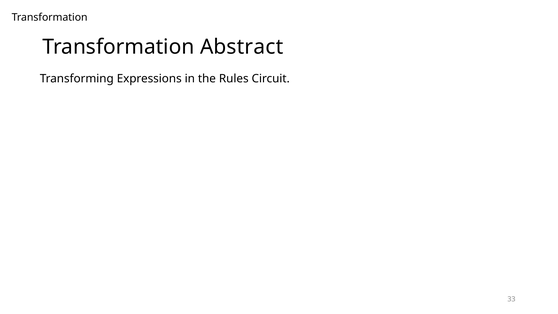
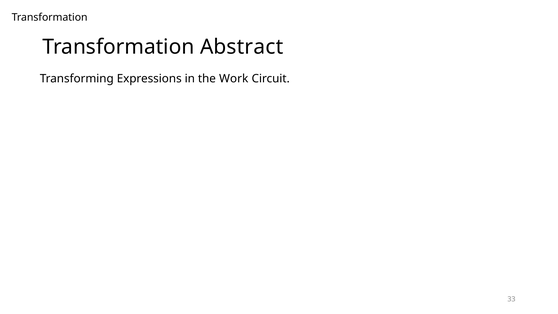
Rules: Rules -> Work (234, 79)
